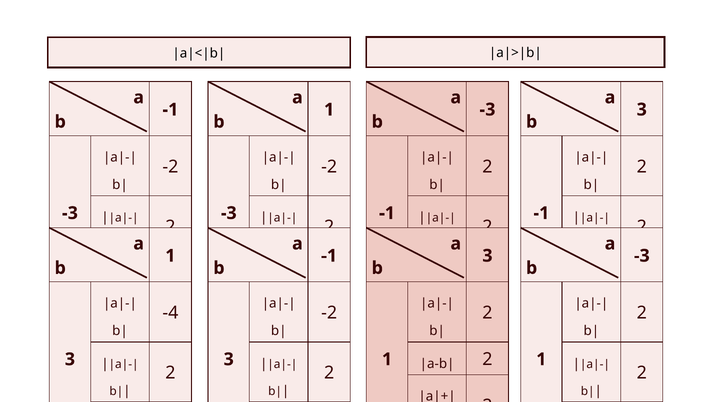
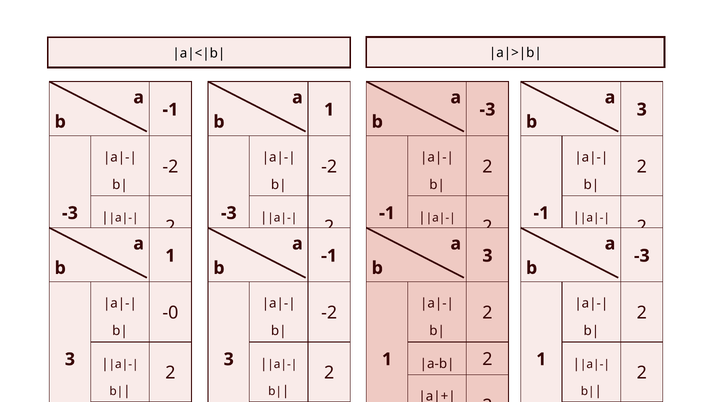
-4: -4 -> -0 (170, 313)
